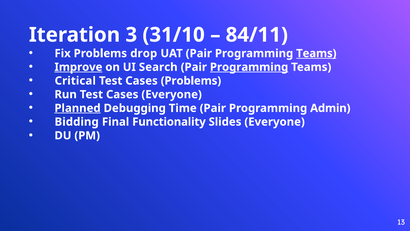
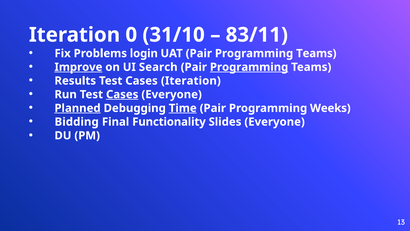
3: 3 -> 0 (131, 35)
84/11: 84/11 -> 83/11 (257, 35)
drop: drop -> login (144, 53)
Teams underline: present -> none (316, 53)
Critical: Critical -> Results (75, 81)
Cases Problems: Problems -> Iteration (191, 81)
Cases underline: none -> present (122, 94)
Time underline: none -> present (183, 108)
Admin: Admin -> Weeks (330, 108)
